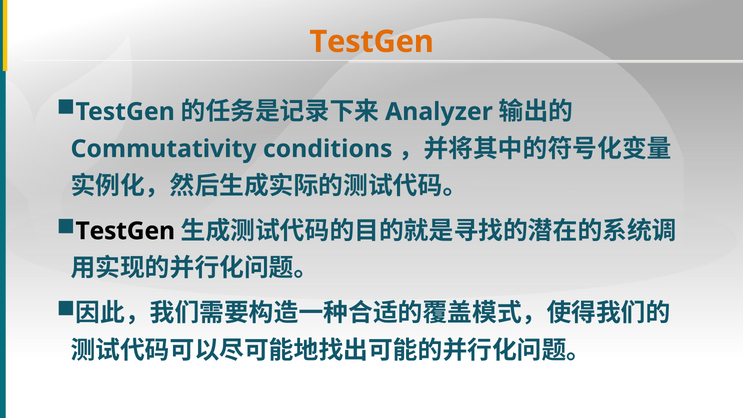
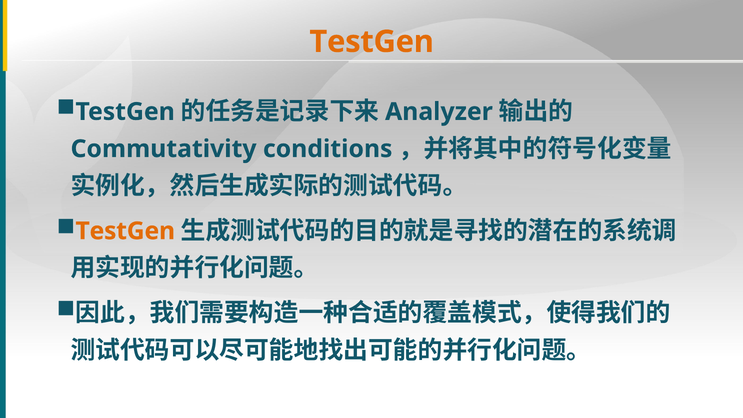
TestGen colour: black -> orange (125, 231)
